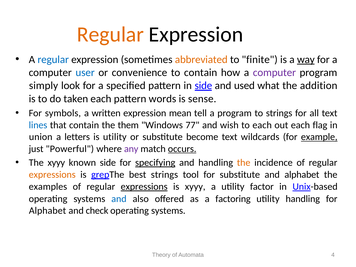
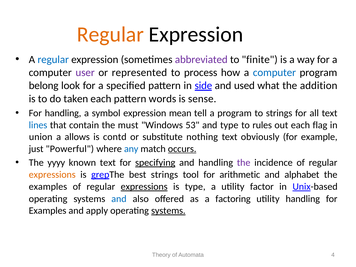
abbreviated colour: orange -> purple (201, 59)
way underline: present -> none (306, 59)
user colour: blue -> purple (85, 73)
convenience: convenience -> represented (139, 73)
to contain: contain -> process (201, 73)
computer colour: purple -> blue (274, 73)
simply: simply -> belong (44, 86)
For symbols: symbols -> handling (63, 113)
written: written -> symbol (106, 113)
them: them -> must (128, 125)
77: 77 -> 53 (192, 125)
and wish: wish -> type (229, 125)
to each: each -> rules (262, 125)
letters: letters -> allows (77, 137)
is utility: utility -> contd (115, 137)
become: become -> nothing (202, 137)
wildcards: wildcards -> obviously (260, 137)
example underline: present -> none (319, 137)
any colour: purple -> blue (131, 149)
The xyyy: xyyy -> yyyy (56, 163)
known side: side -> text (108, 163)
the colour: orange -> purple (244, 163)
for substitute: substitute -> arithmetic (240, 175)
is xyyy: xyyy -> type (195, 187)
Alphabet: Alphabet -> Examples (48, 211)
check: check -> apply (97, 211)
systems underline: none -> present (168, 211)
